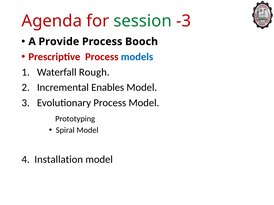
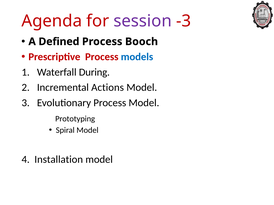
session colour: green -> purple (143, 21)
Provide: Provide -> Defined (59, 42)
Rough: Rough -> During (94, 72)
Enables: Enables -> Actions (108, 88)
